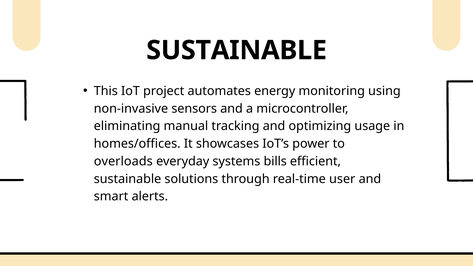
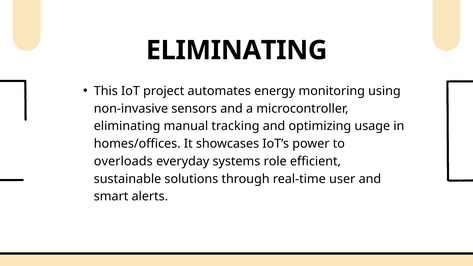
SUSTAINABLE: SUSTAINABLE -> ELIMINATING (237, 50)
bills: bills -> role (275, 161)
